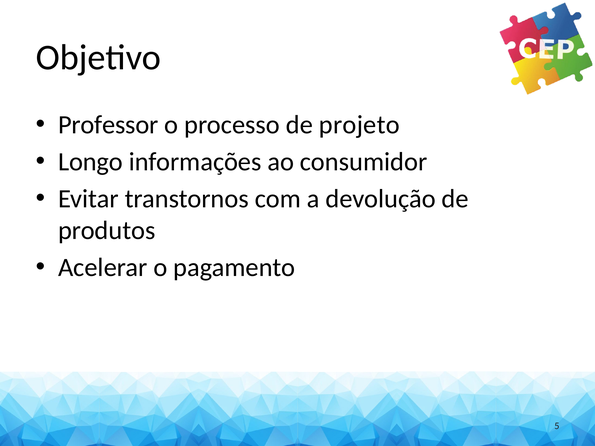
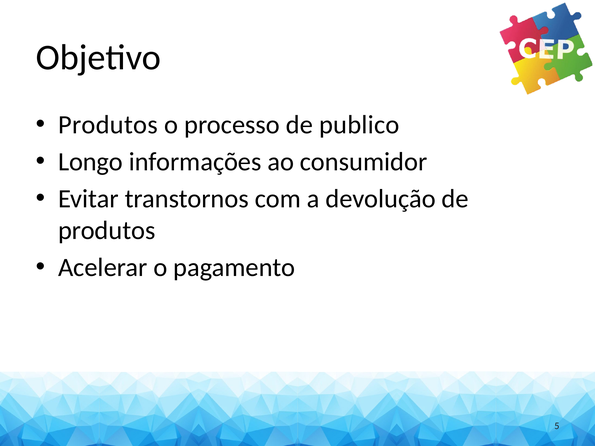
Professor: Professor -> Produtos (108, 125)
projeto: projeto -> publico (359, 125)
